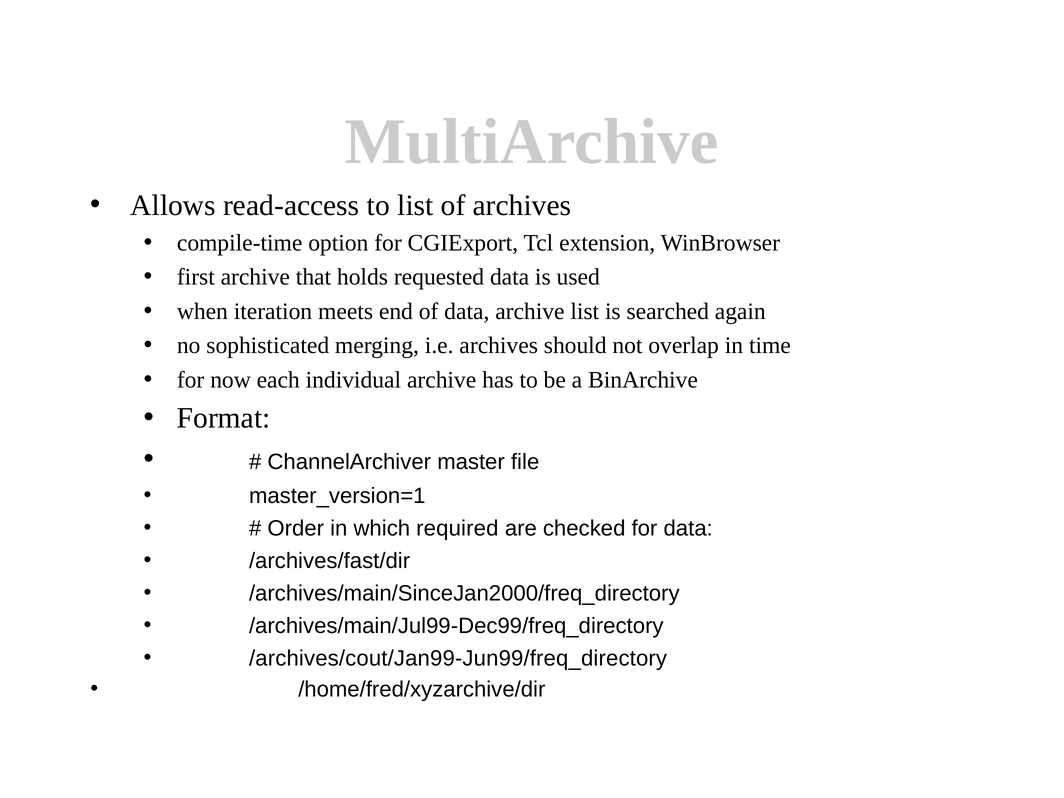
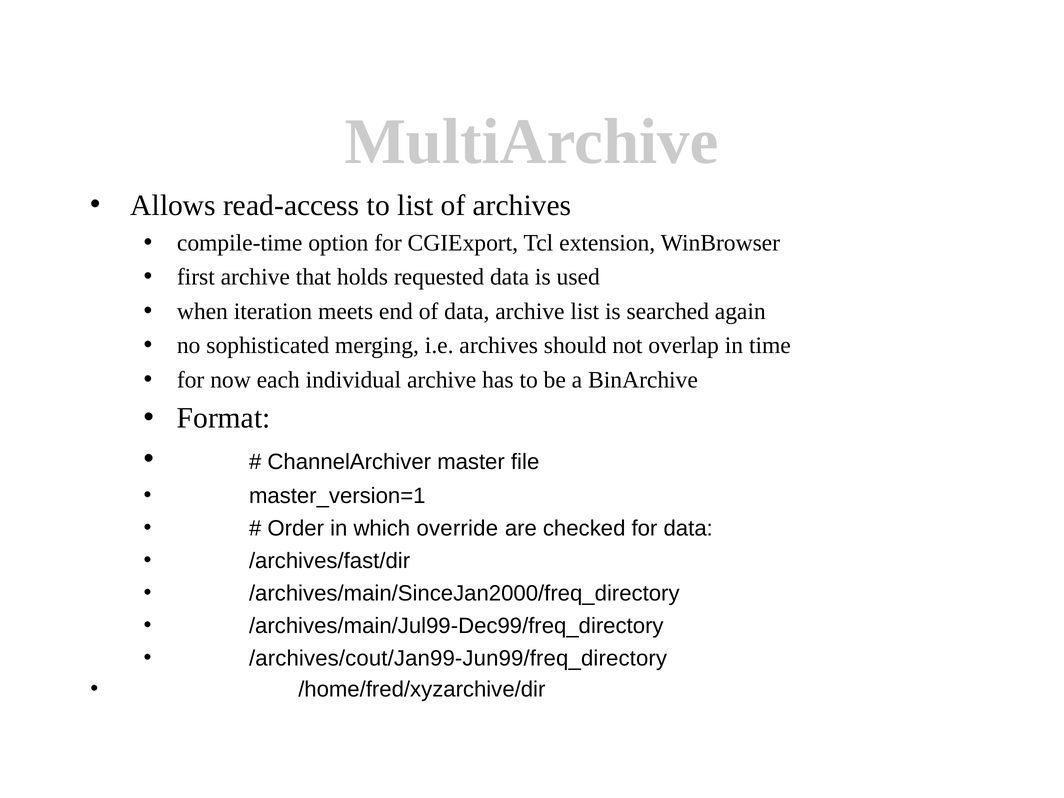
required: required -> override (457, 529)
